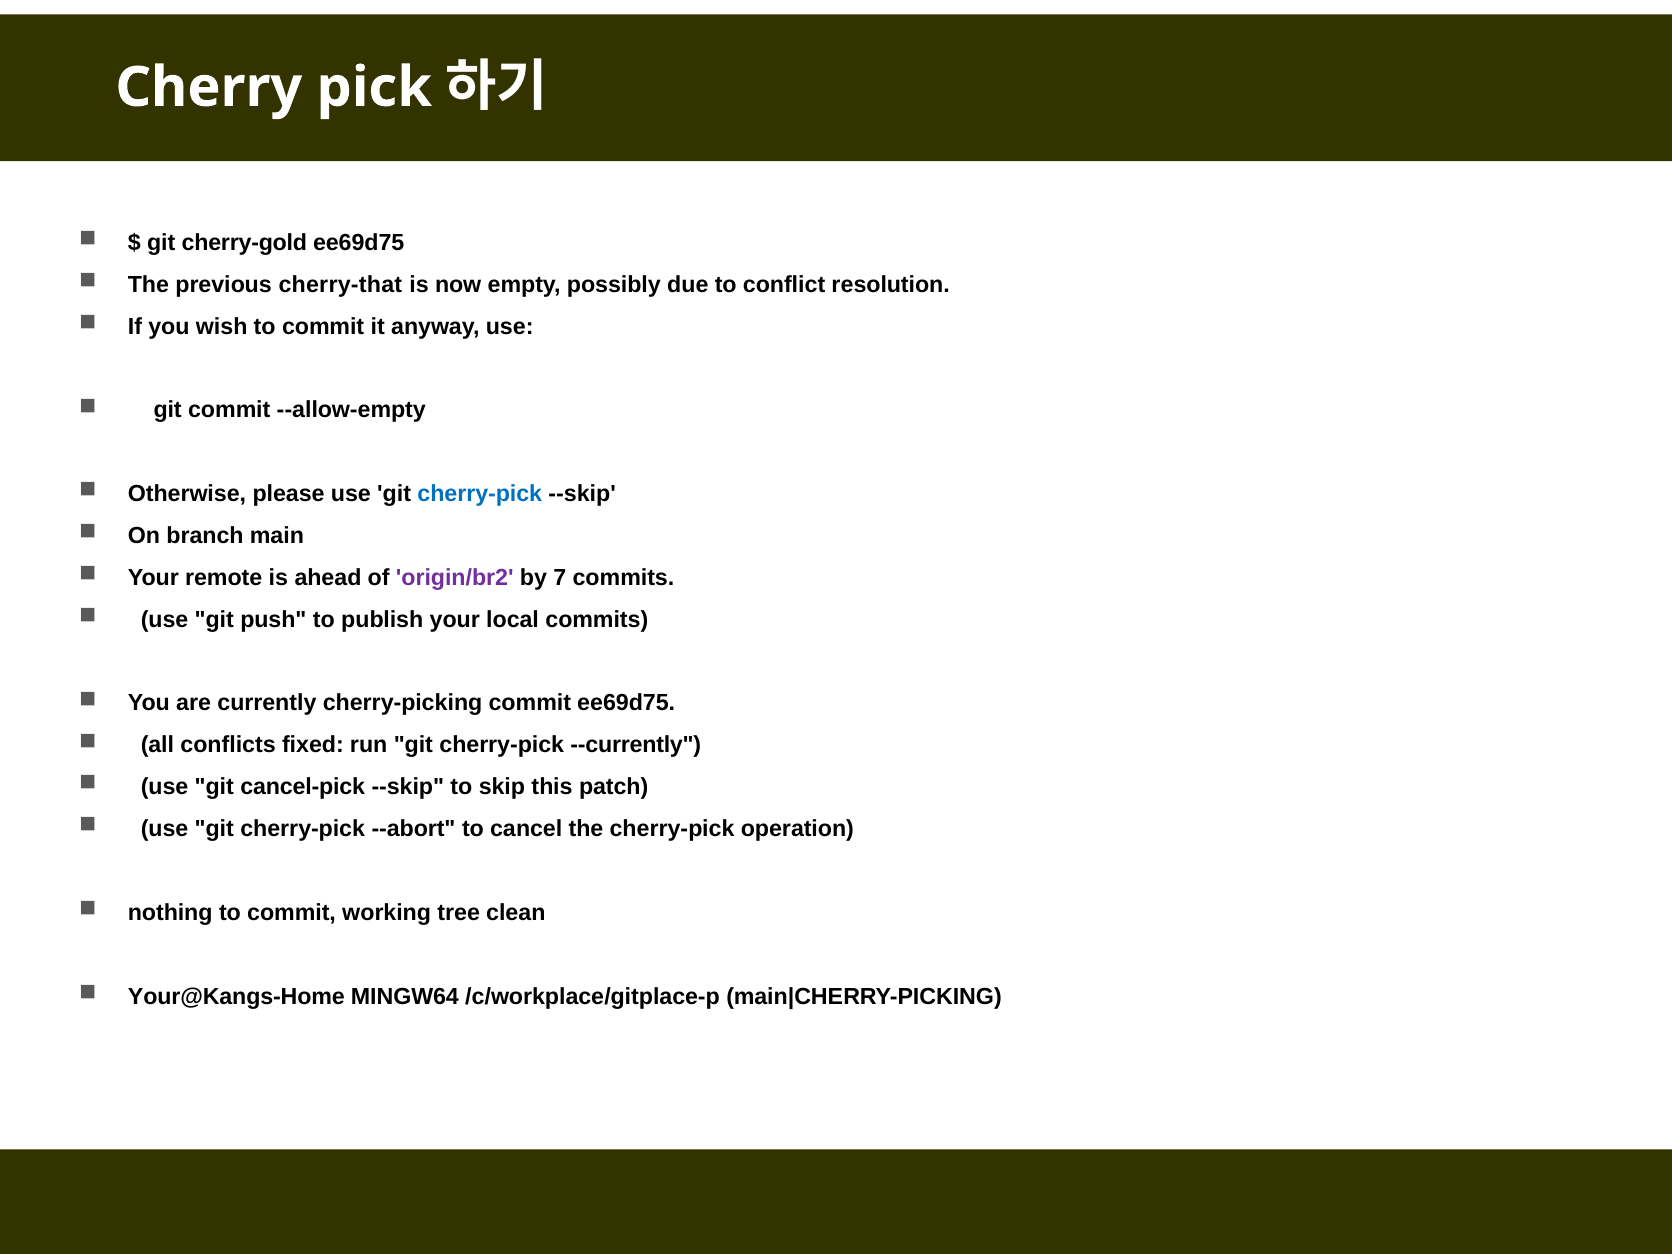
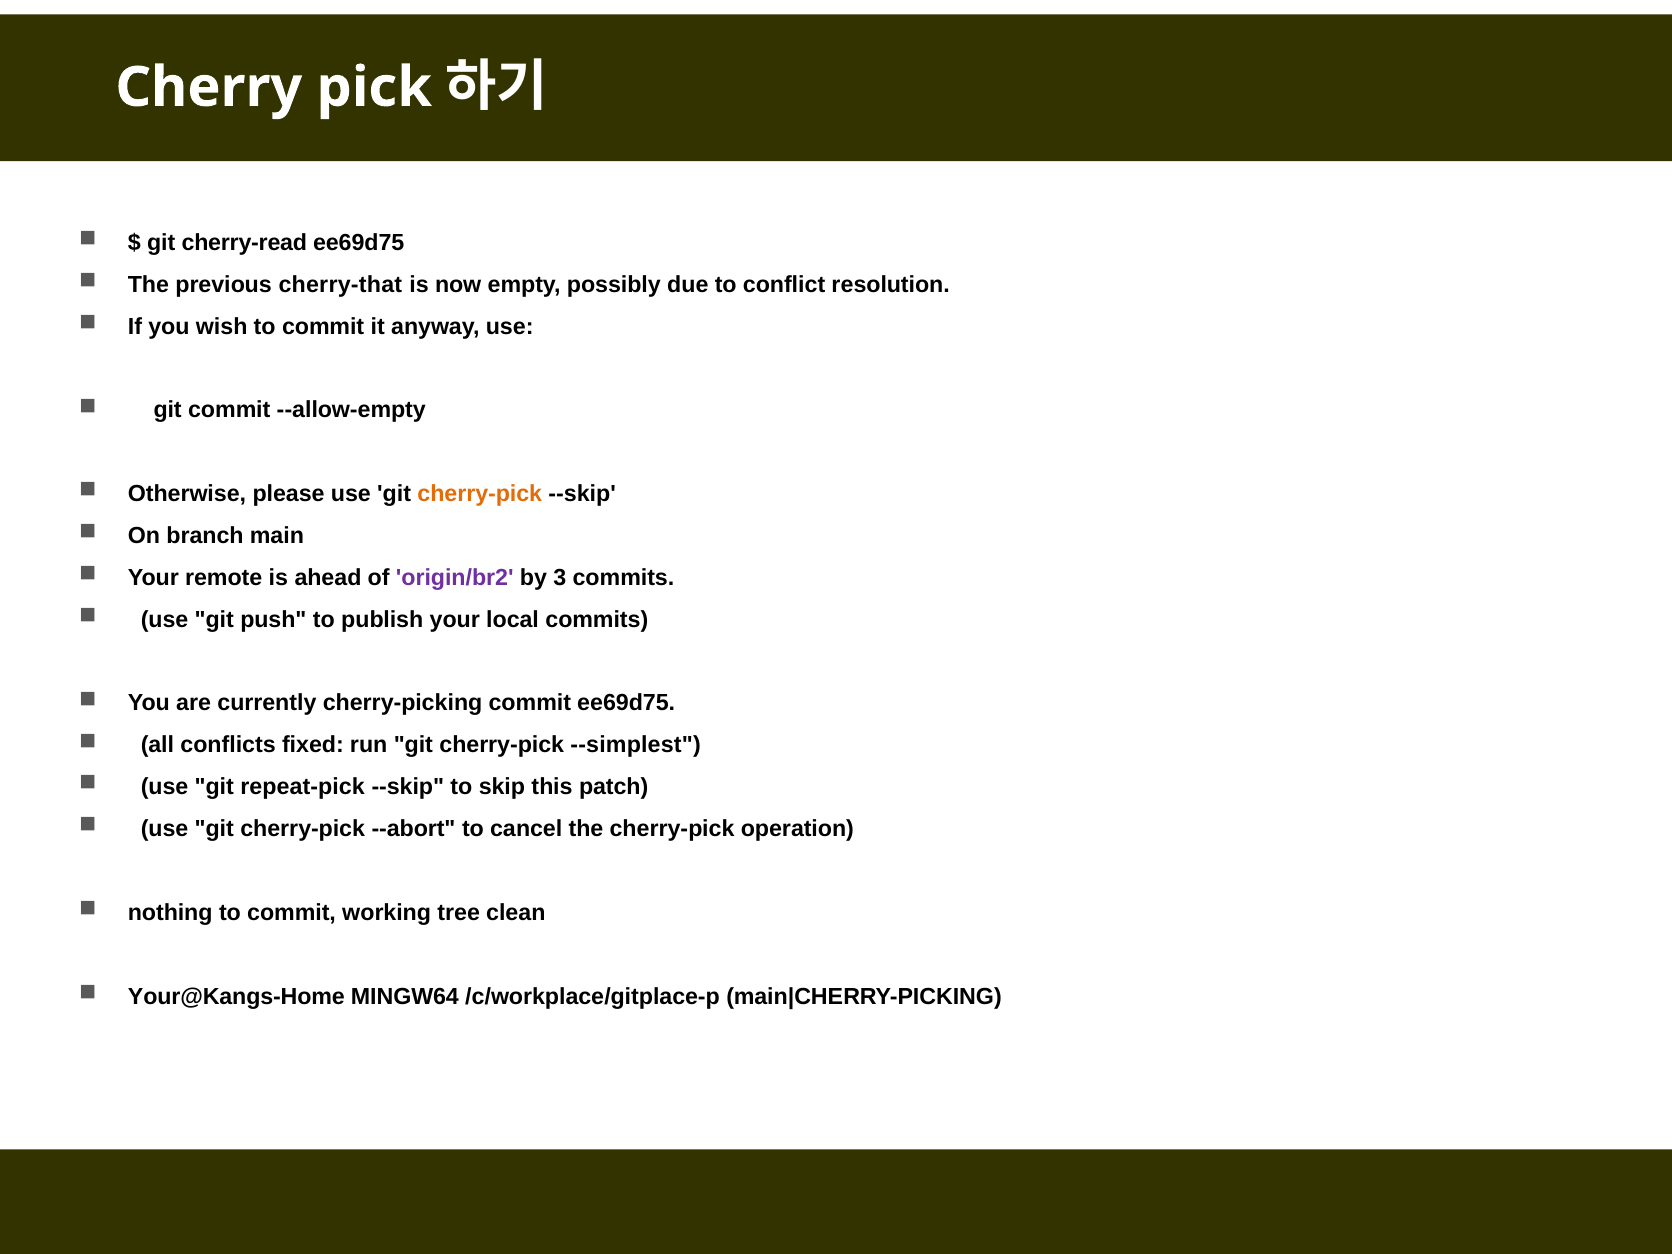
cherry-gold: cherry-gold -> cherry-read (244, 243)
cherry-pick colour: blue -> orange (480, 494)
7: 7 -> 3 (560, 578)
--currently: --currently -> --simplest (636, 745)
cancel-pick: cancel-pick -> repeat-pick (303, 787)
